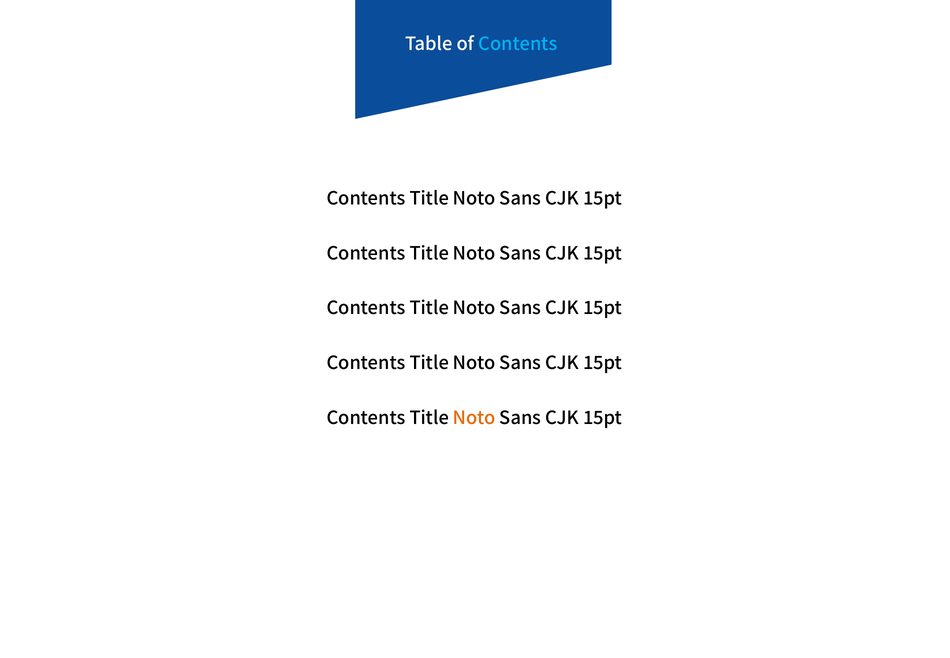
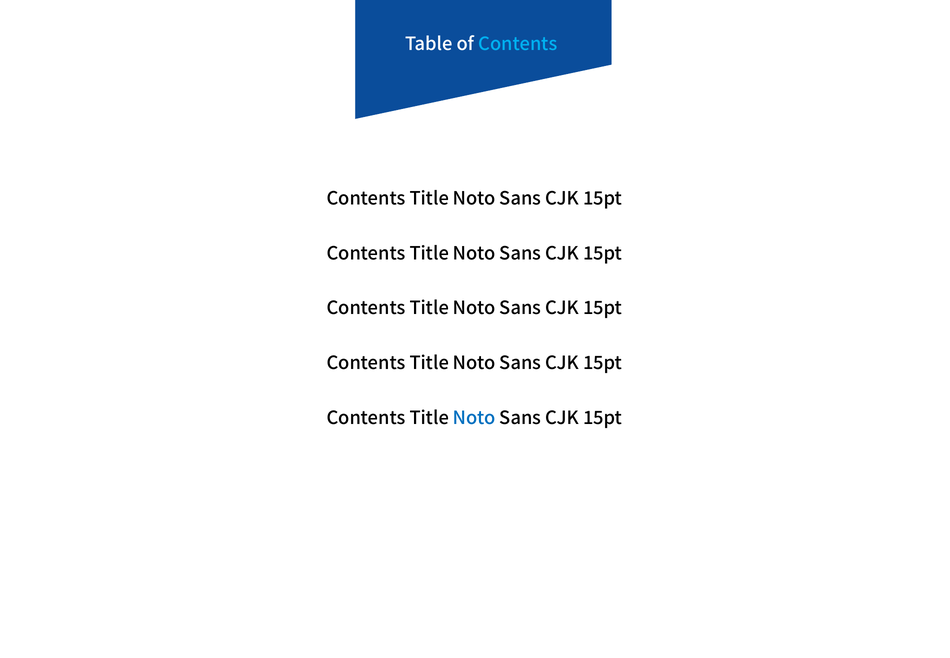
Noto colour: orange -> blue (474, 418)
